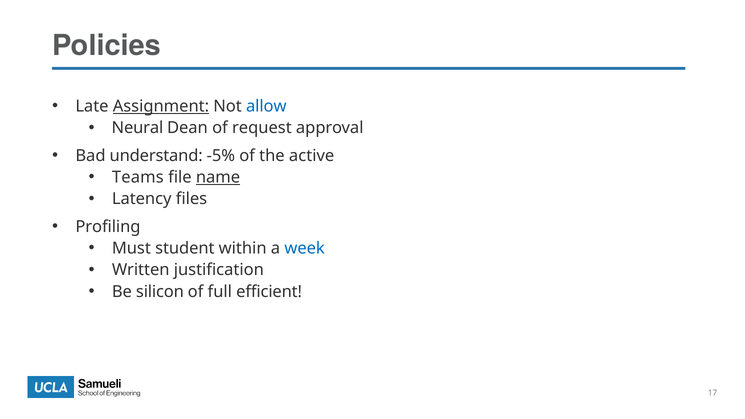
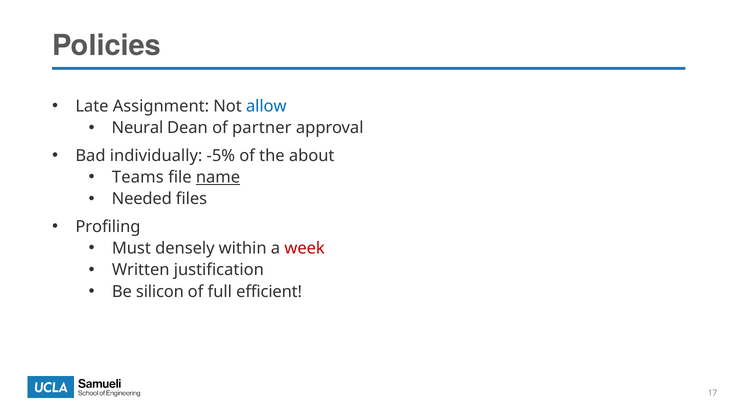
Assignment underline: present -> none (161, 106)
request: request -> partner (262, 128)
understand: understand -> individually (156, 156)
active: active -> about (312, 156)
Latency: Latency -> Needed (142, 199)
student: student -> densely (185, 248)
week colour: blue -> red (305, 248)
